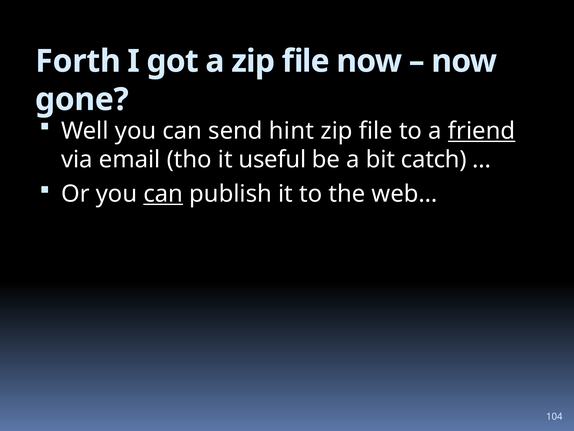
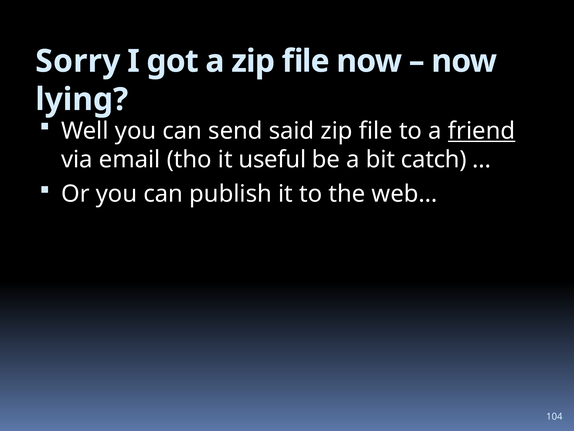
Forth: Forth -> Sorry (78, 61)
gone: gone -> lying (82, 99)
hint: hint -> said (292, 131)
can underline: present -> none (163, 194)
